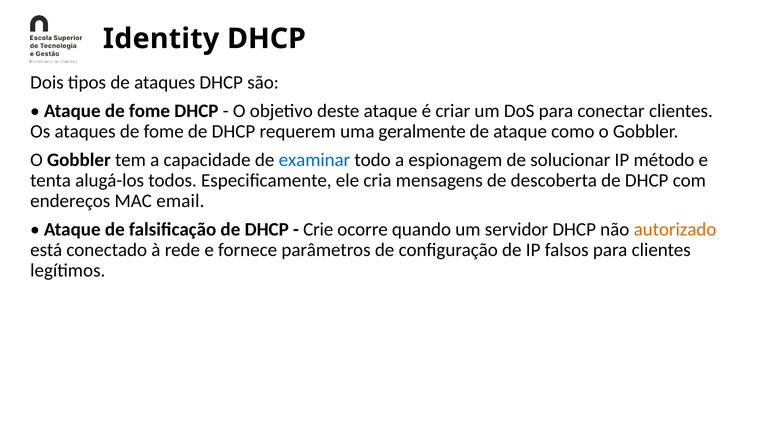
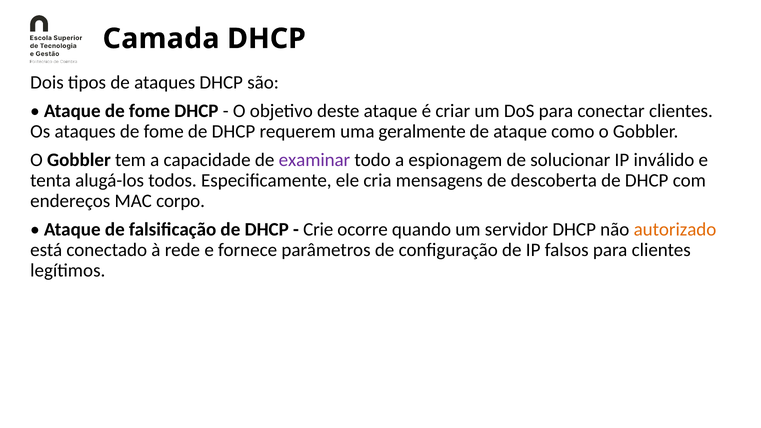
Identity: Identity -> Camada (161, 39)
examinar colour: blue -> purple (314, 160)
método: método -> inválido (664, 160)
email: email -> corpo (181, 201)
